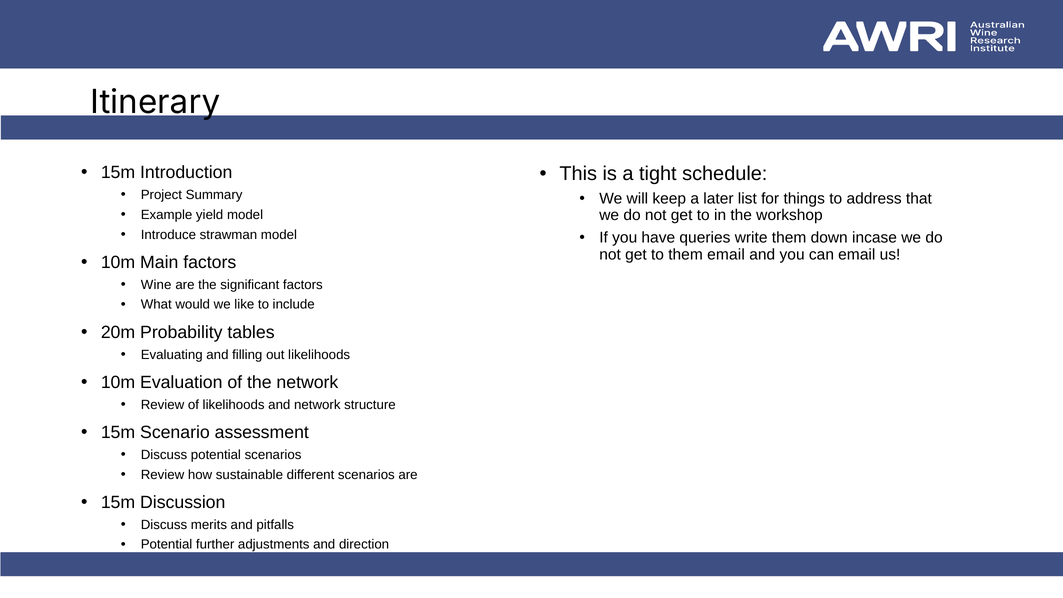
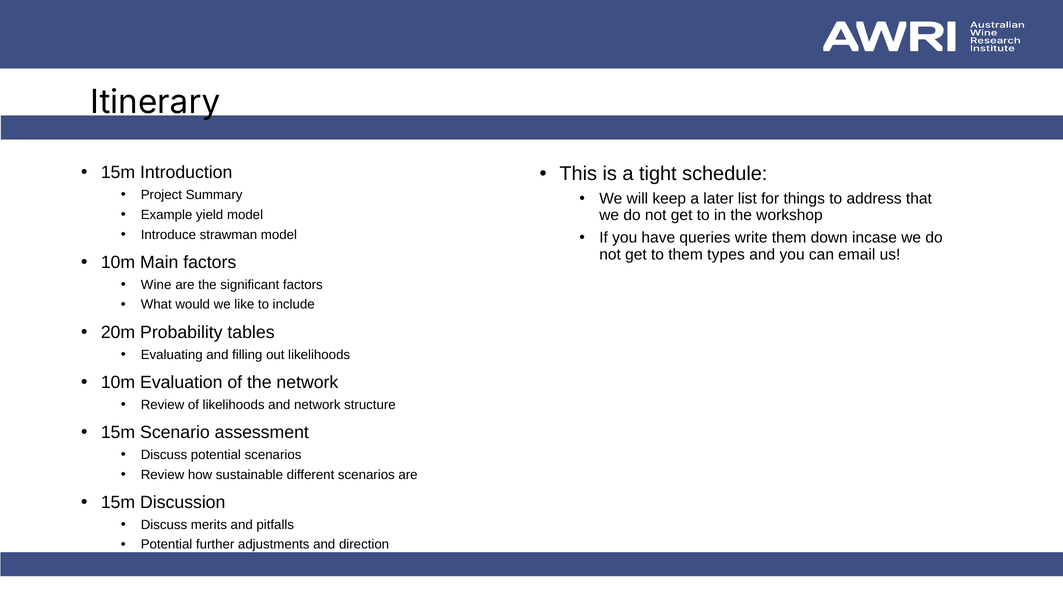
them email: email -> types (726, 254)
